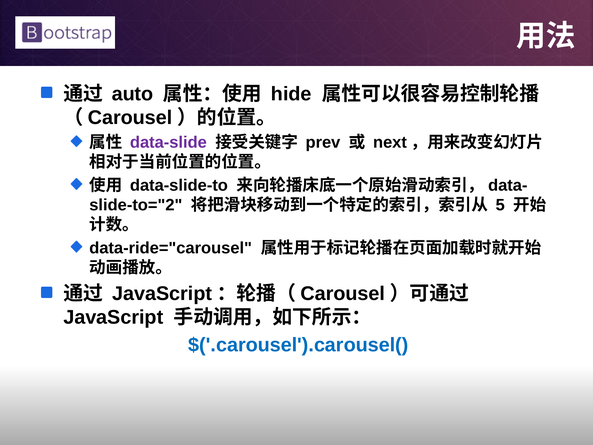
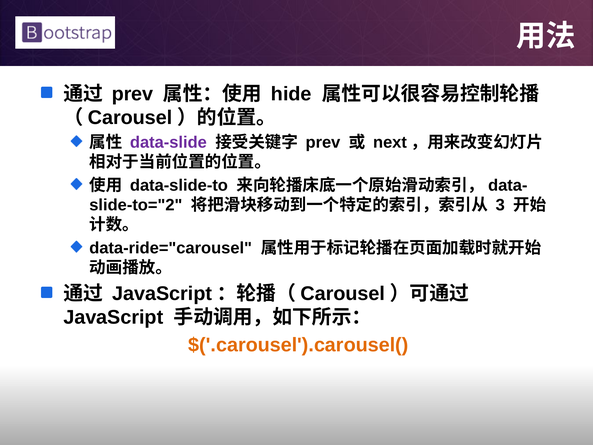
auto: auto -> prev (133, 94)
5: 5 -> 3 (500, 205)
$('.carousel').carousel( colour: blue -> orange (298, 345)
